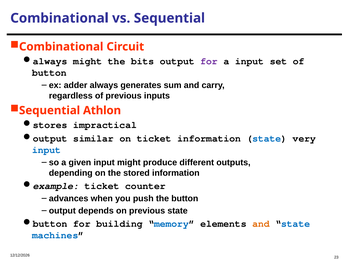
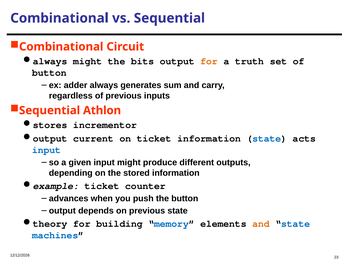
for colour: purple -> orange (209, 61)
a input: input -> truth (250, 61)
impractical: impractical -> incrementor (105, 125)
similar: similar -> current (93, 138)
very: very -> acts (304, 138)
button: button -> theory (50, 223)
